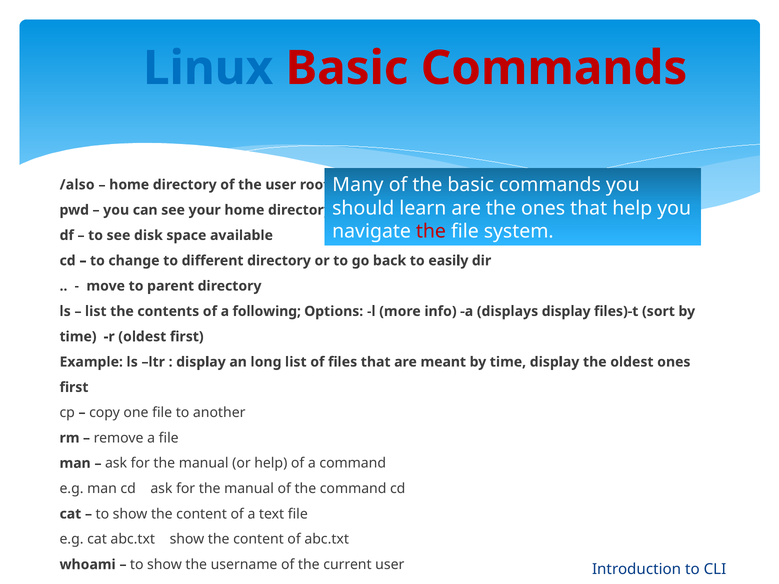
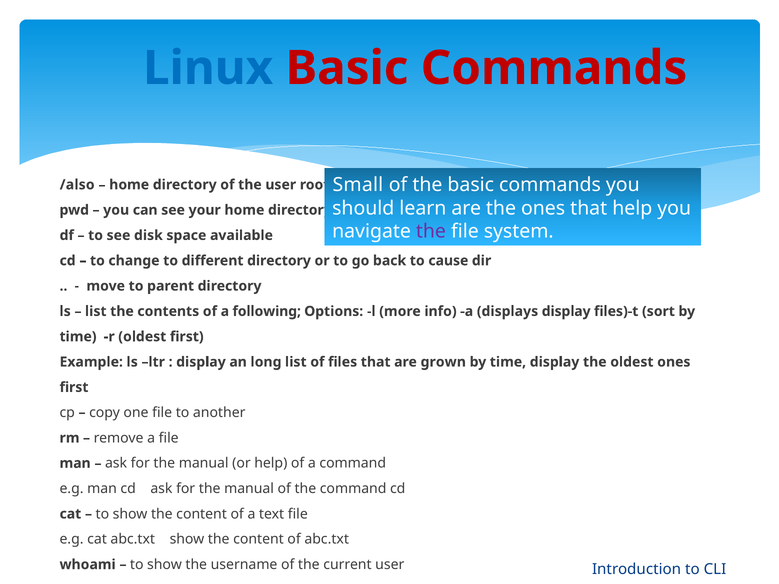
Many: Many -> Small (358, 185)
the colour: red -> purple (431, 232)
easily: easily -> cause (448, 261)
meant: meant -> grown (443, 362)
